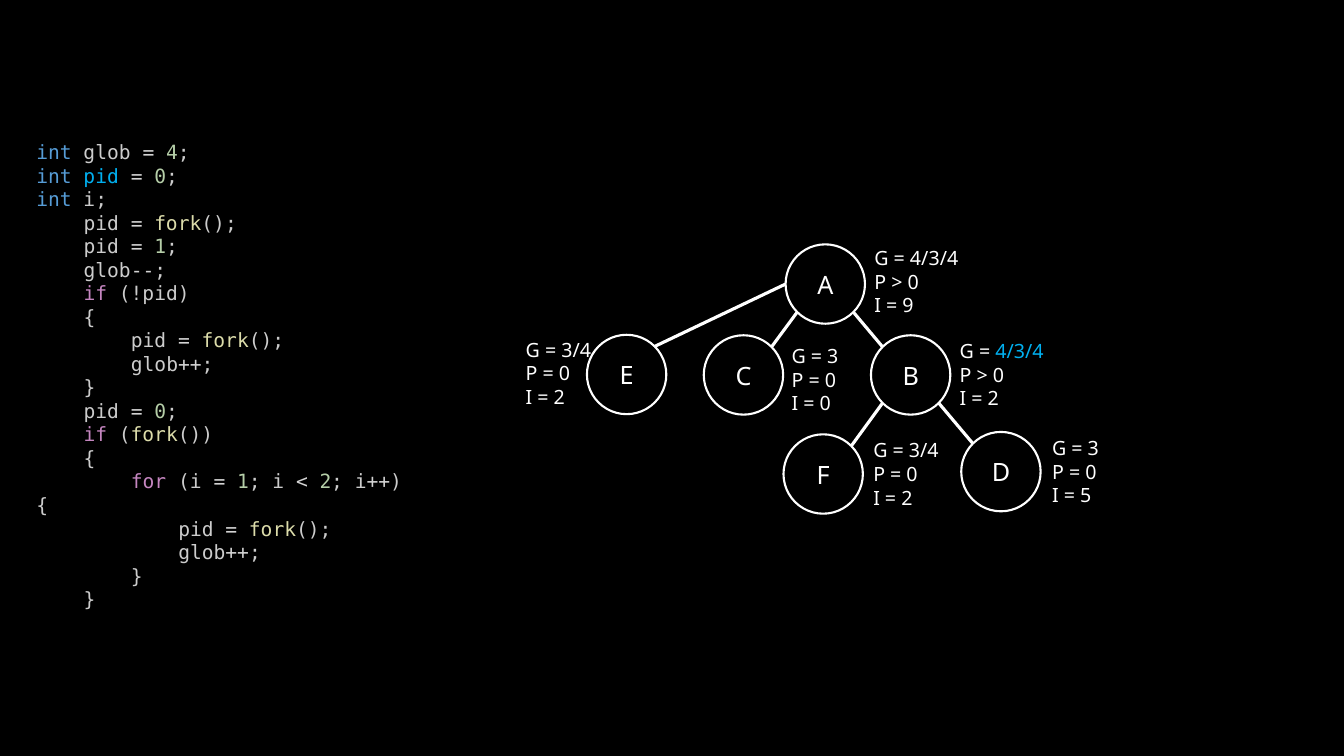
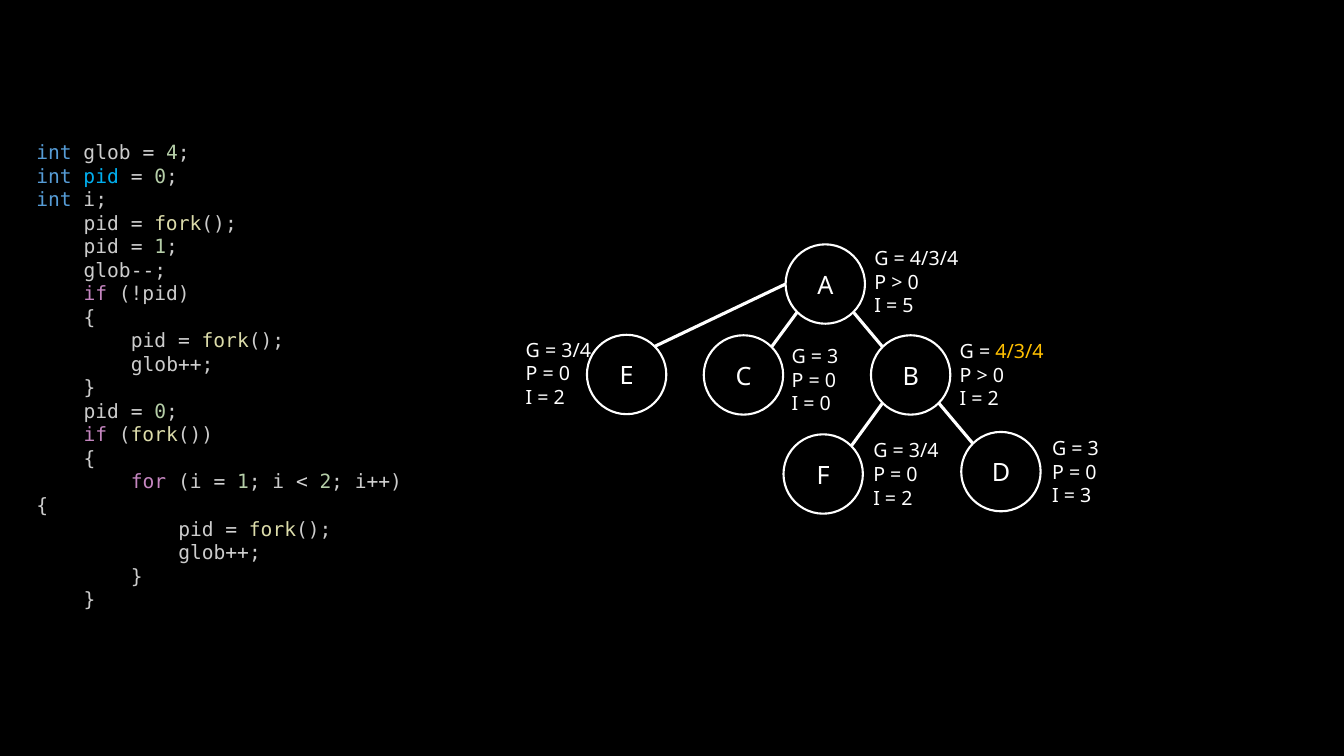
9: 9 -> 5 (908, 306)
4/3/4 colour: light blue -> yellow (1019, 352)
5: 5 -> 3 (1086, 496)
